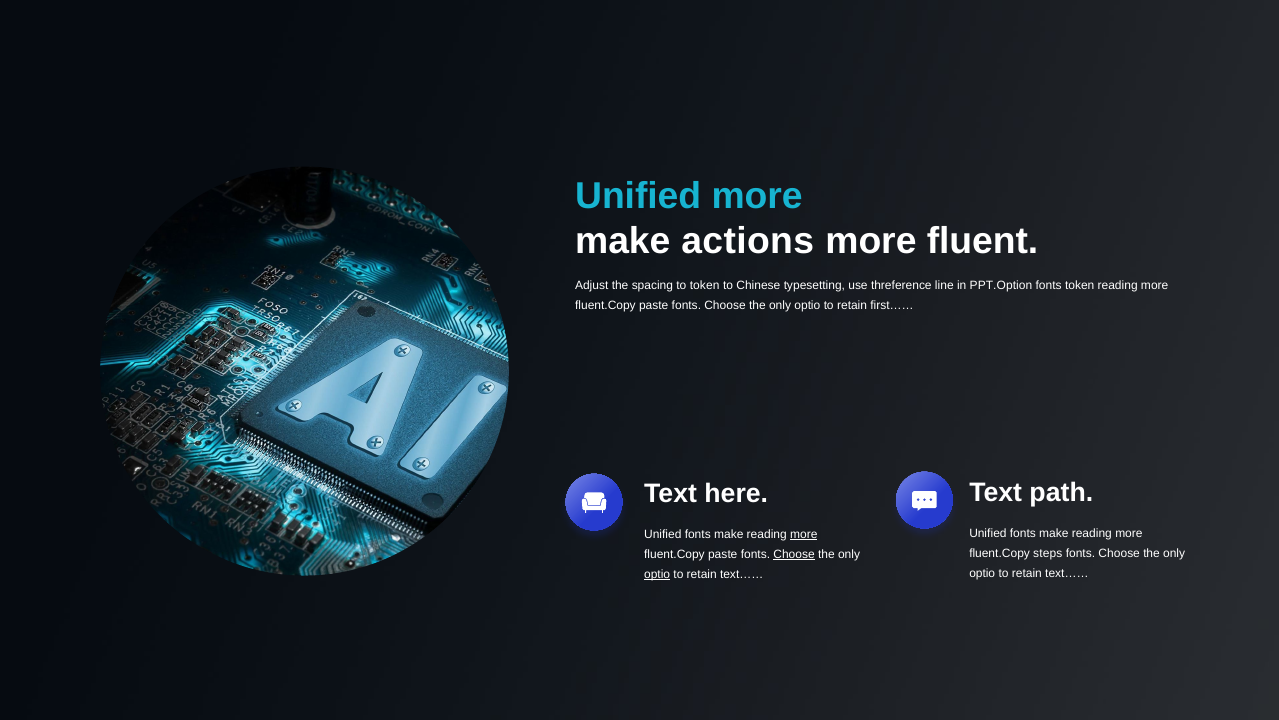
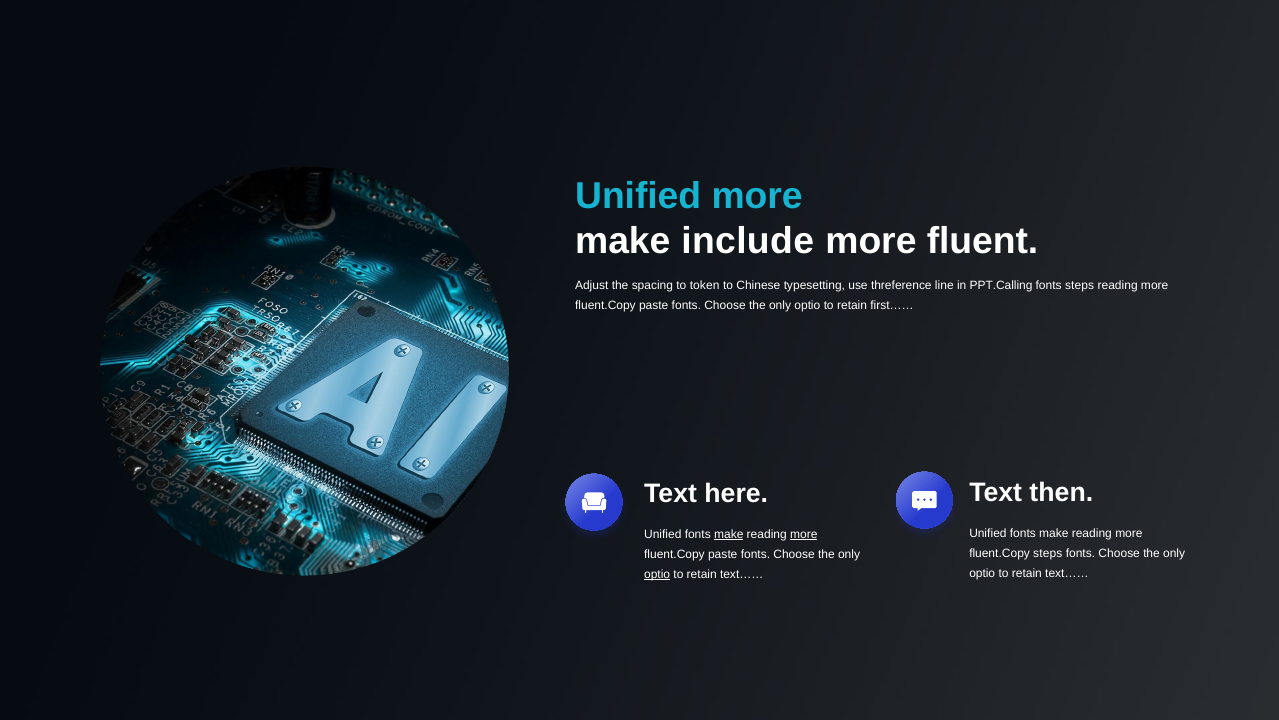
actions: actions -> include (748, 241)
PPT.Option: PPT.Option -> PPT.Calling (1001, 285)
fonts token: token -> steps (1080, 285)
path: path -> then (1061, 492)
make underline: none -> present (729, 534)
Choose underline: present -> none (794, 554)
